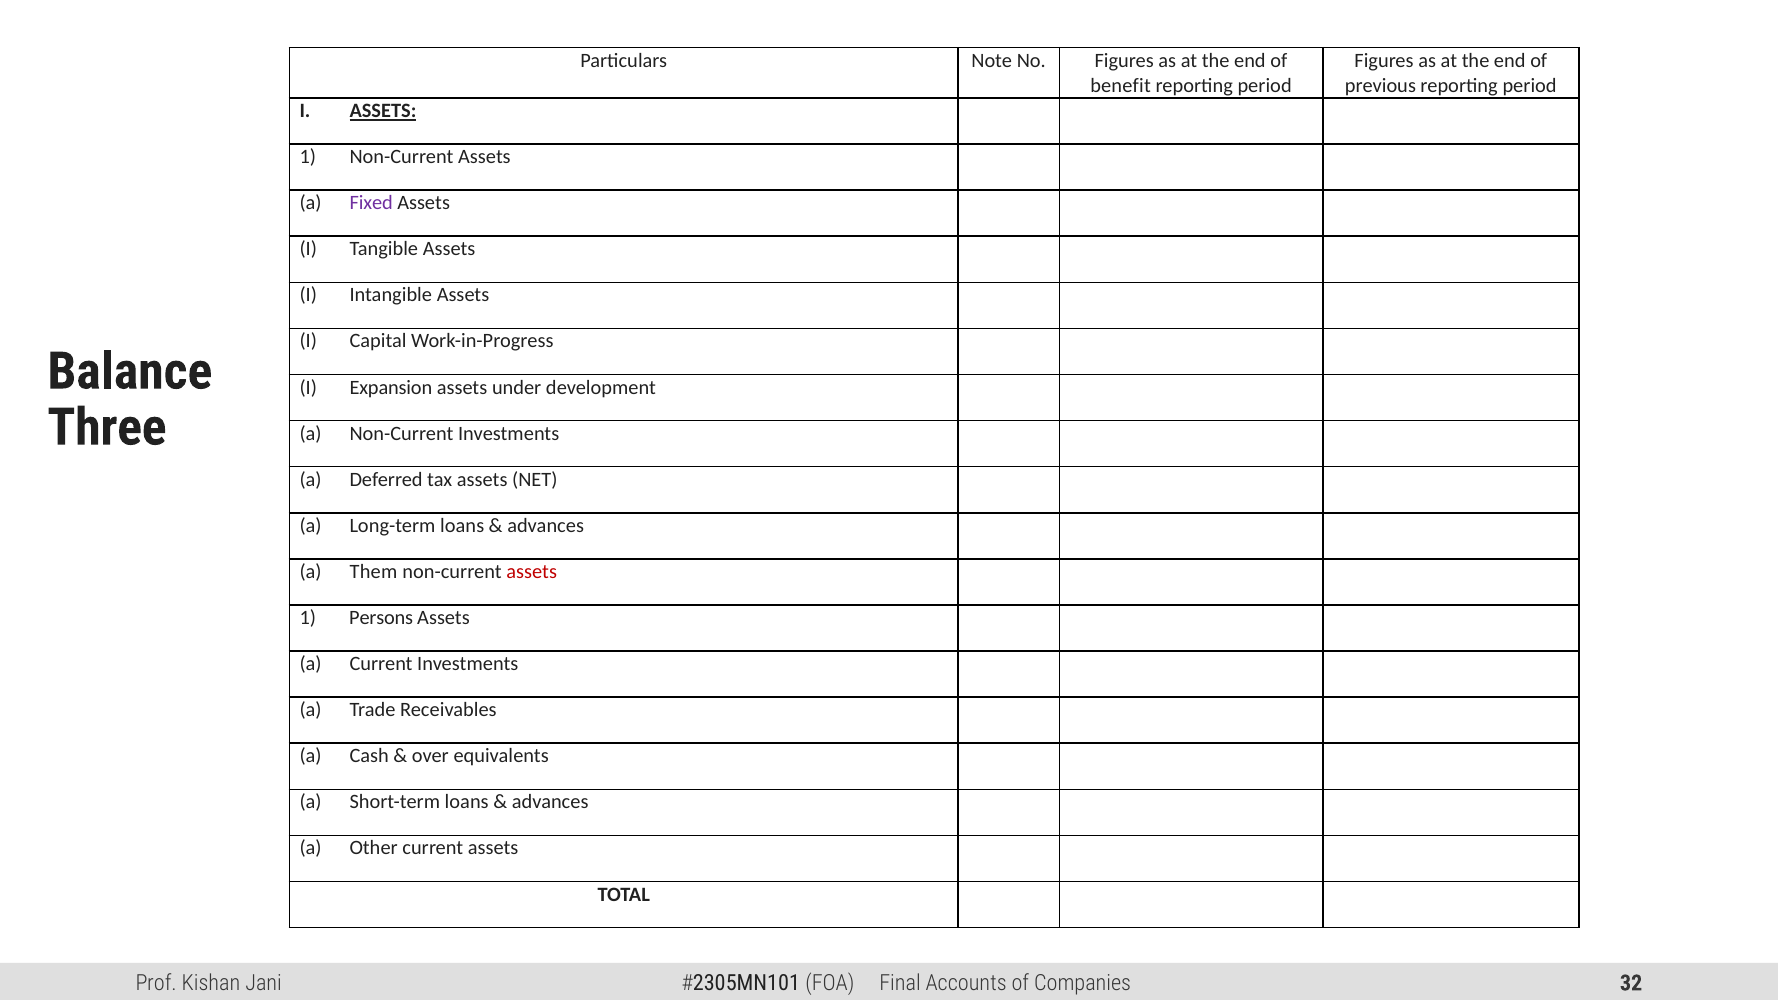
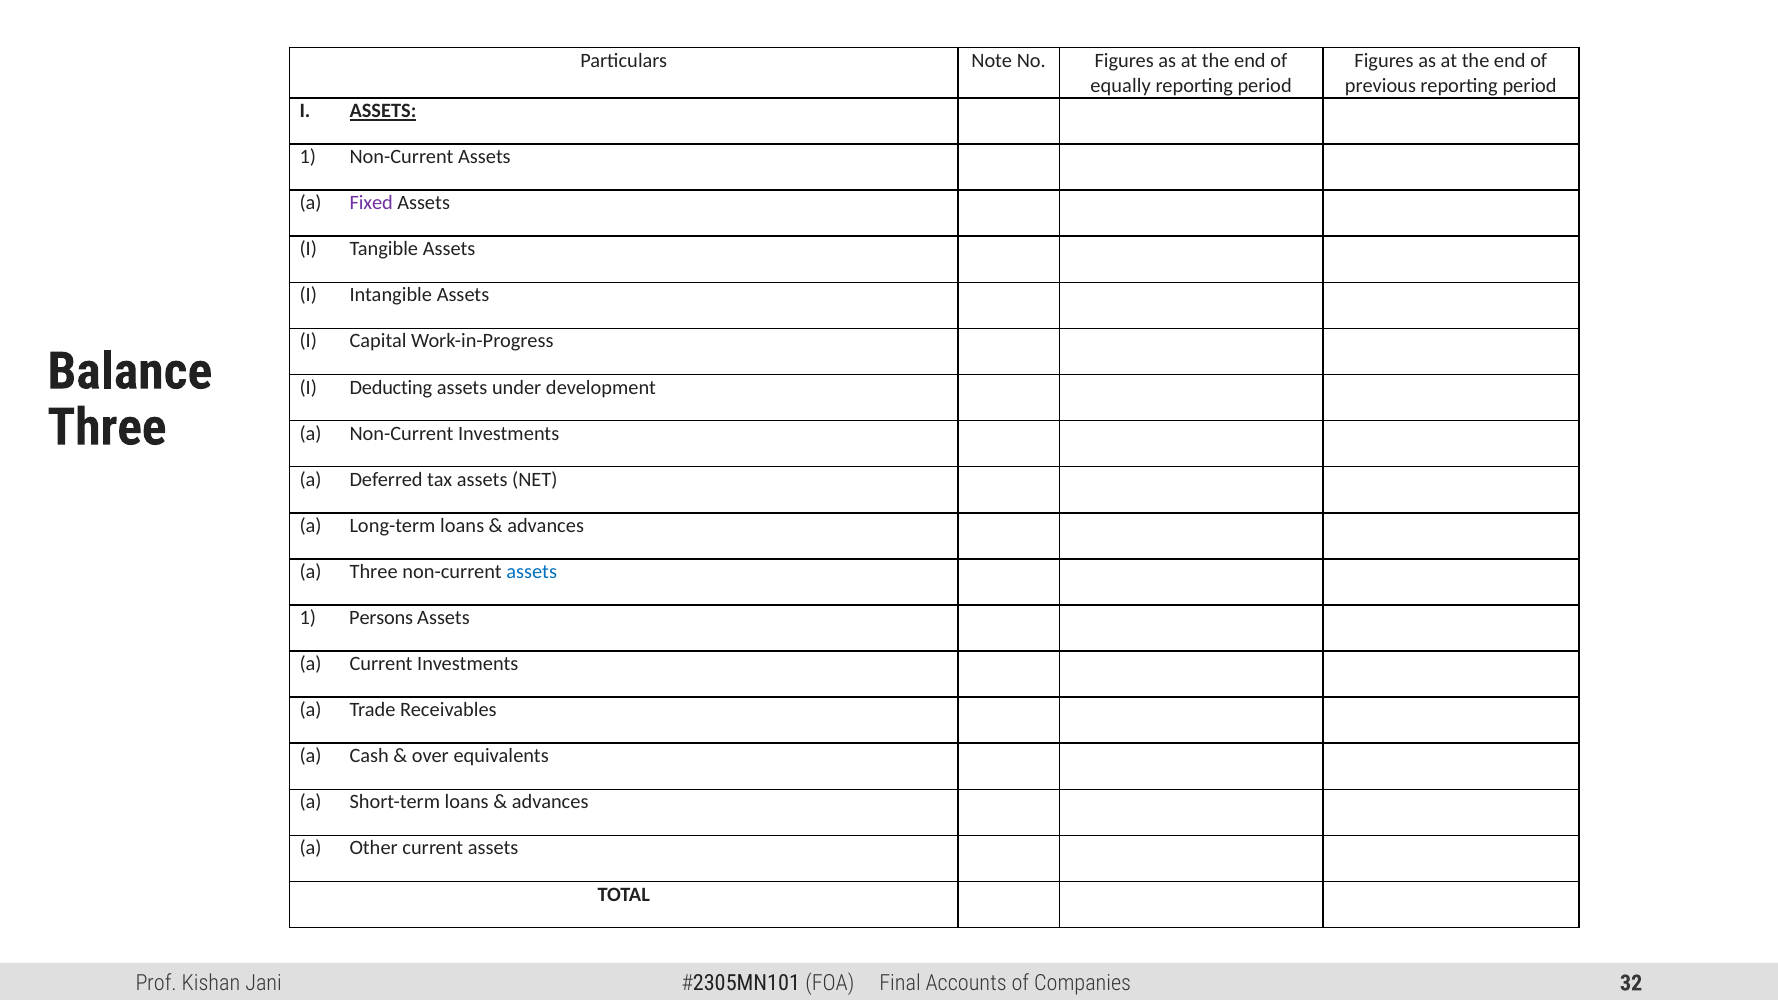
benefit: benefit -> equally (1121, 86)
Expansion: Expansion -> Deducting (391, 387)
Them: Them -> Three (374, 572)
assets colour: red -> blue (532, 572)
